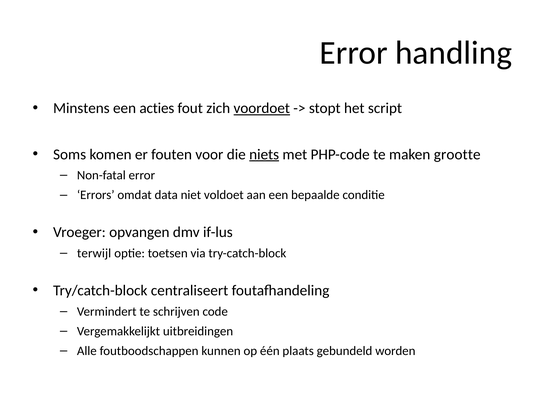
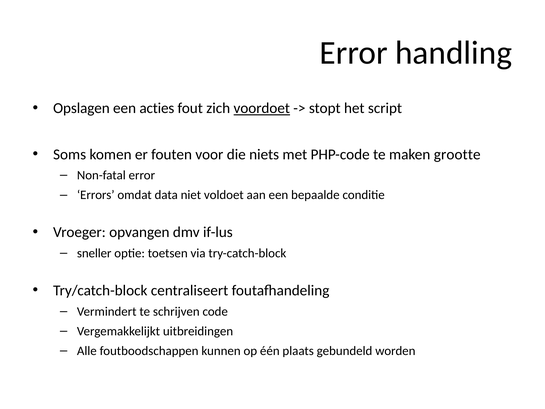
Minstens: Minstens -> Opslagen (81, 108)
niets underline: present -> none (264, 154)
terwijl: terwijl -> sneller (94, 253)
